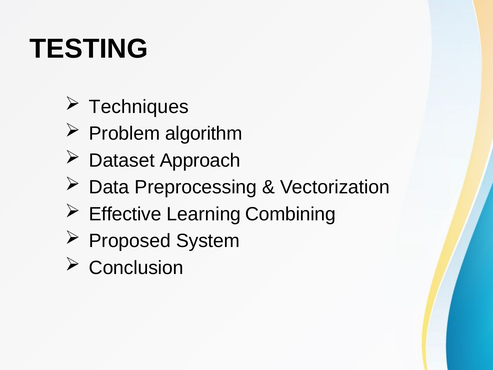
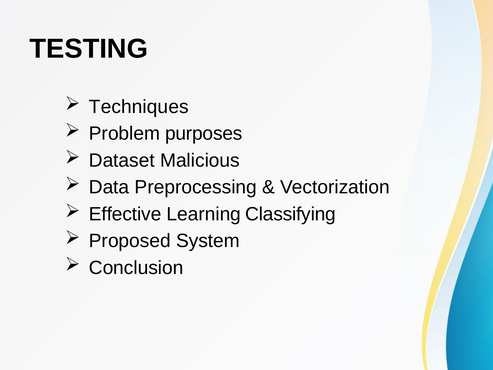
algorithm: algorithm -> purposes (204, 134)
Approach: Approach -> Malicious (200, 160)
Combining: Combining -> Classifying (291, 214)
